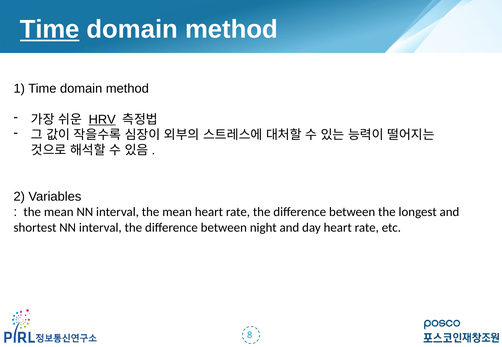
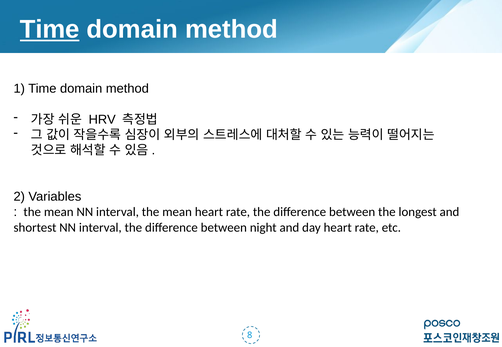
HRV underline: present -> none (102, 120)
